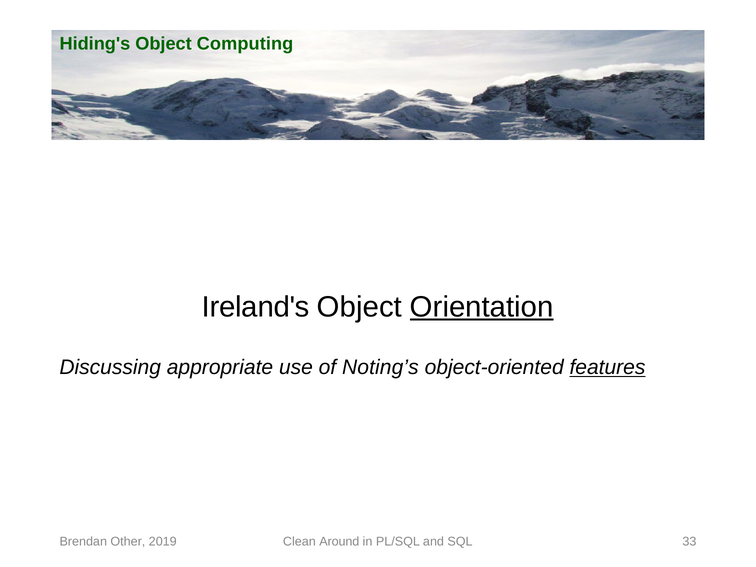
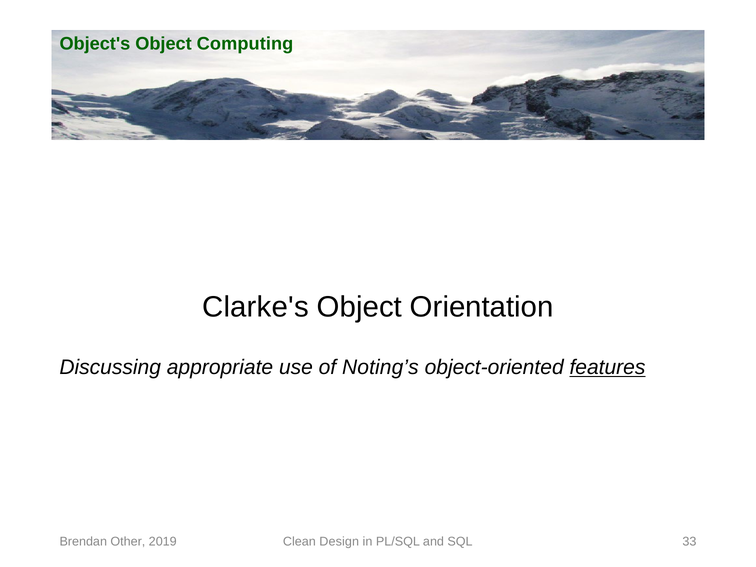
Hiding's: Hiding's -> Object's (95, 44)
Ireland's: Ireland's -> Clarke's (255, 307)
Orientation underline: present -> none (482, 307)
Around: Around -> Design (339, 541)
